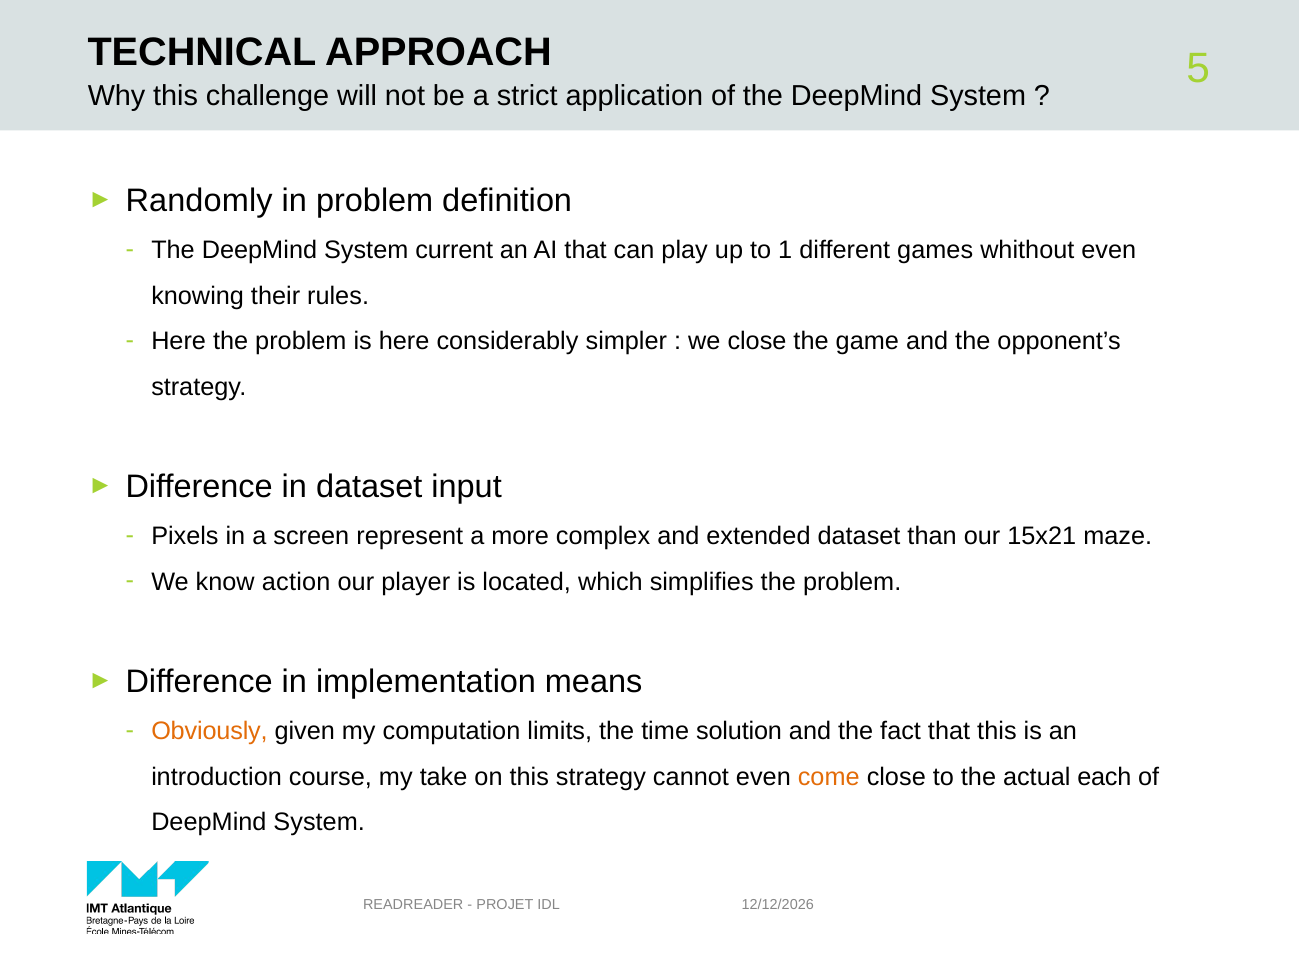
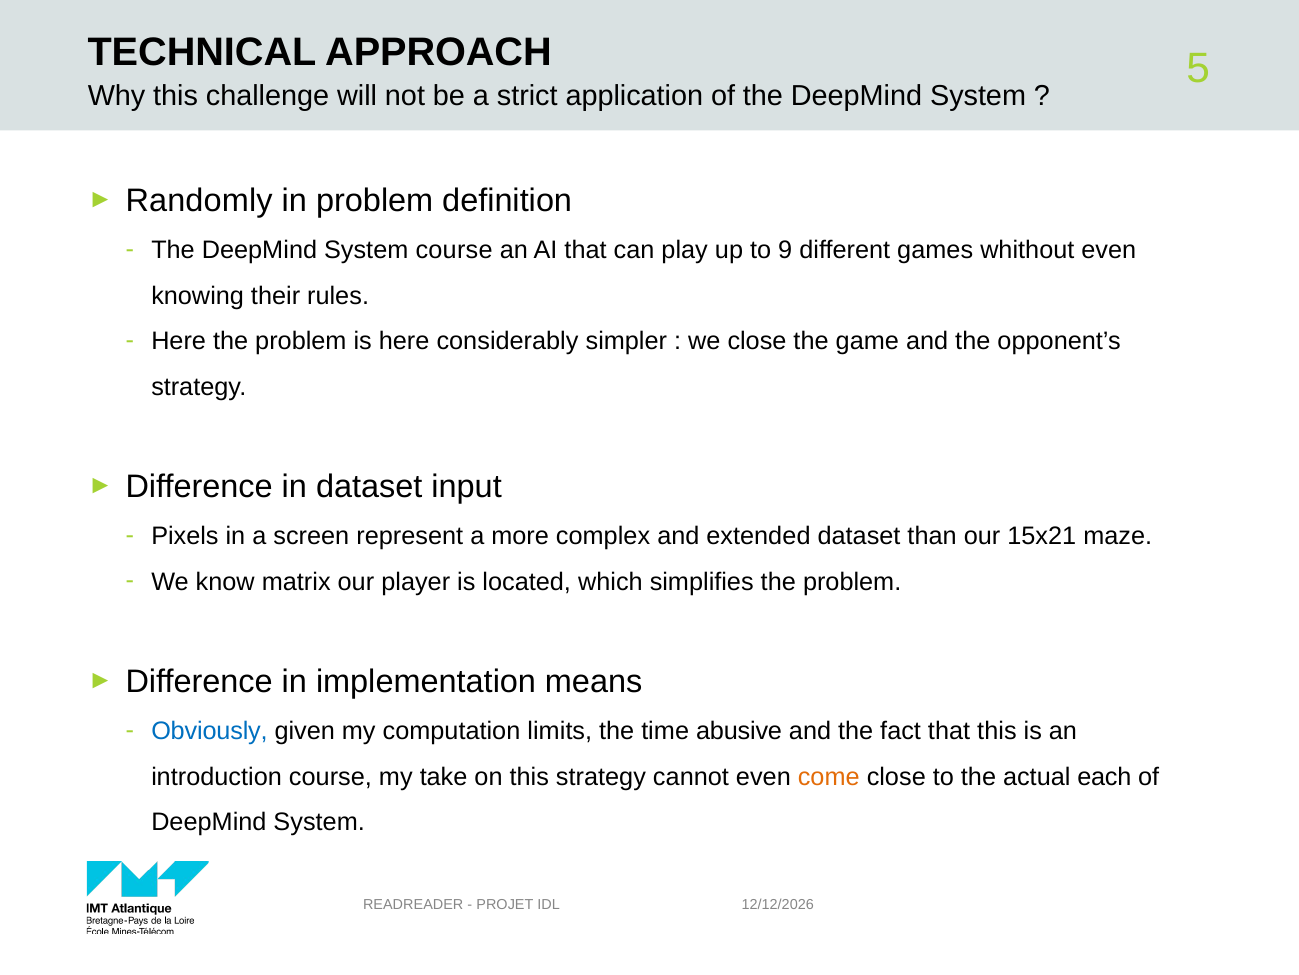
System current: current -> course (454, 250)
1: 1 -> 9 (785, 250)
action: action -> matrix (296, 582)
Obviously colour: orange -> blue (209, 731)
solution: solution -> abusive (739, 731)
